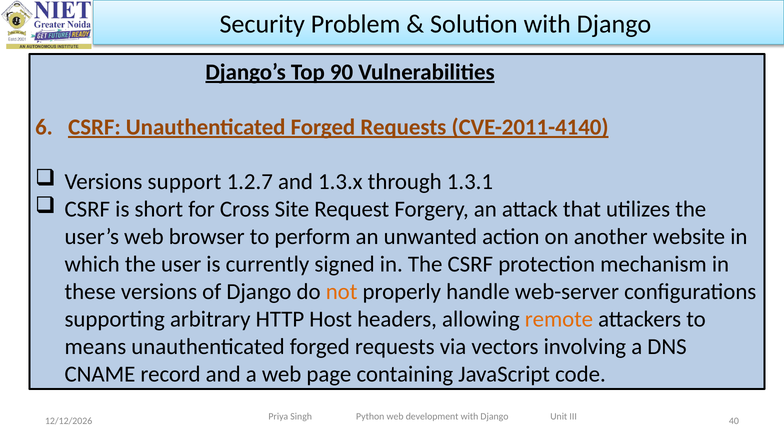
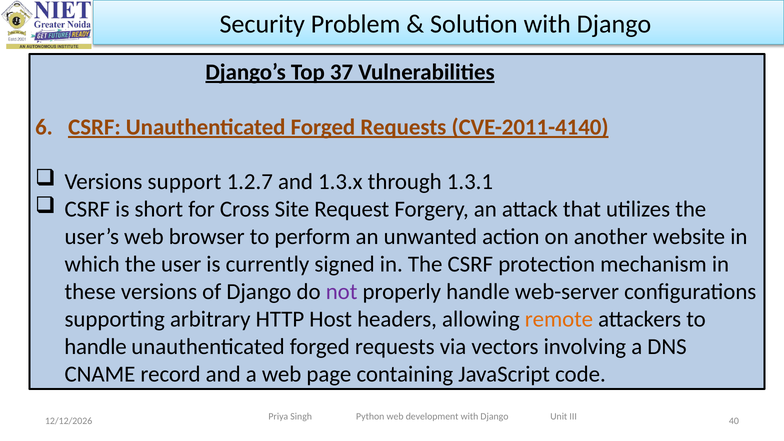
90: 90 -> 37 (342, 72)
not colour: orange -> purple (342, 292)
means: means -> handle (96, 347)
